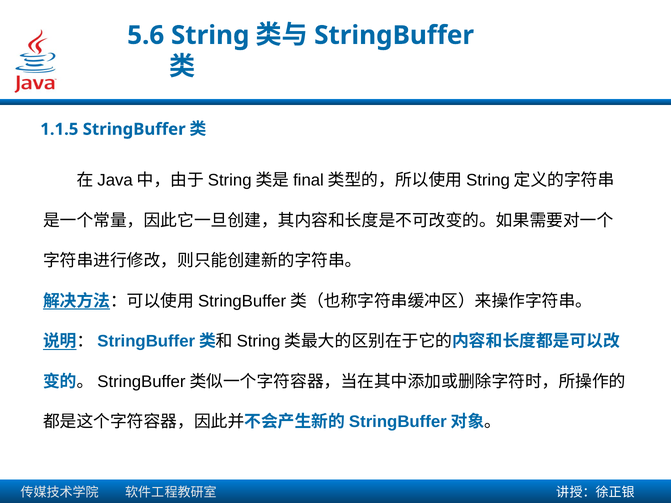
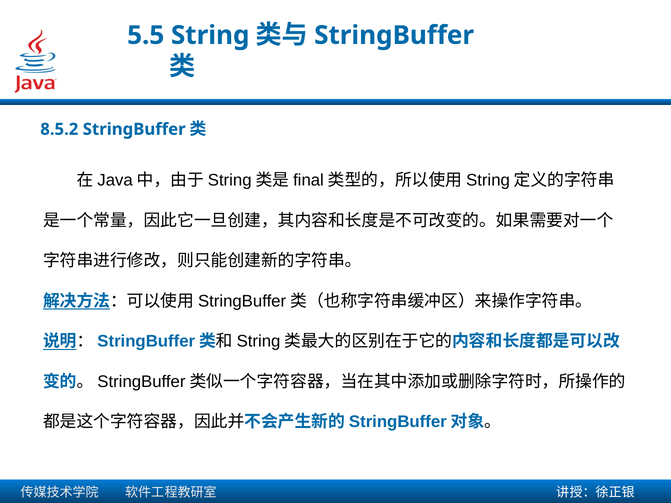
5.6: 5.6 -> 5.5 (146, 35)
1.1.5: 1.1.5 -> 8.5.2 (59, 129)
